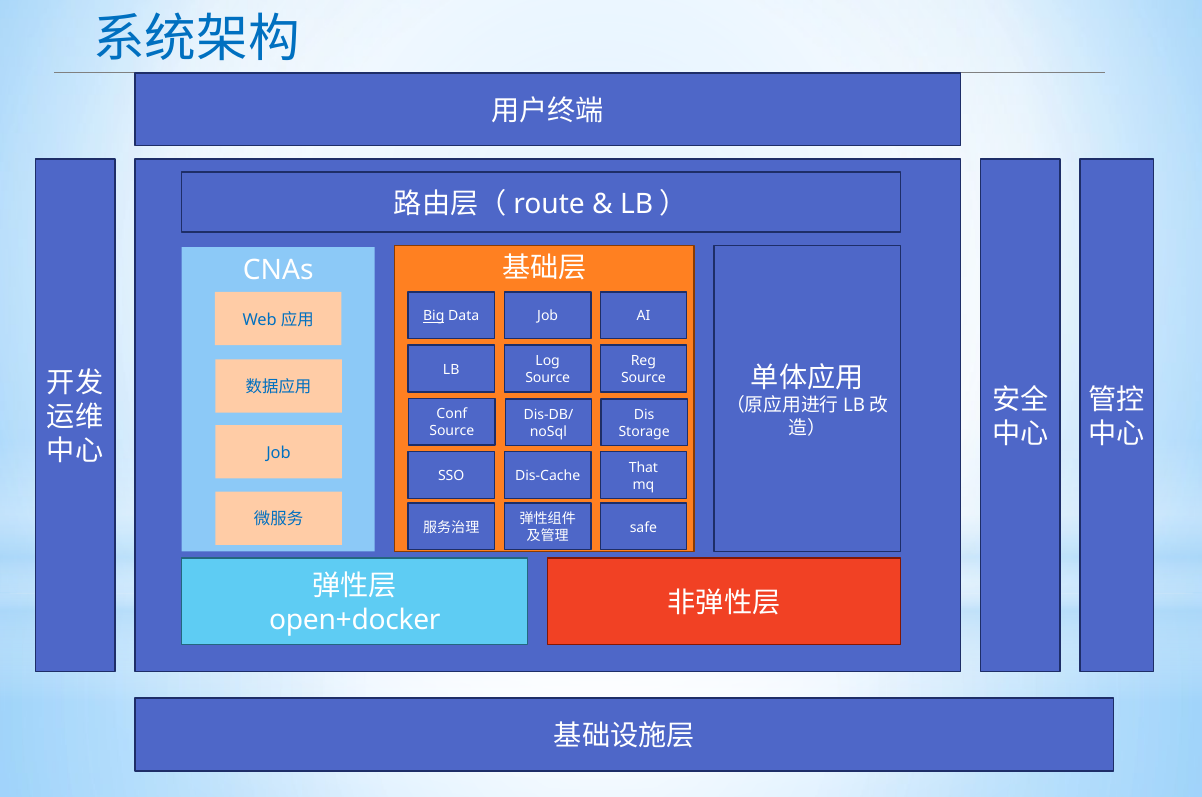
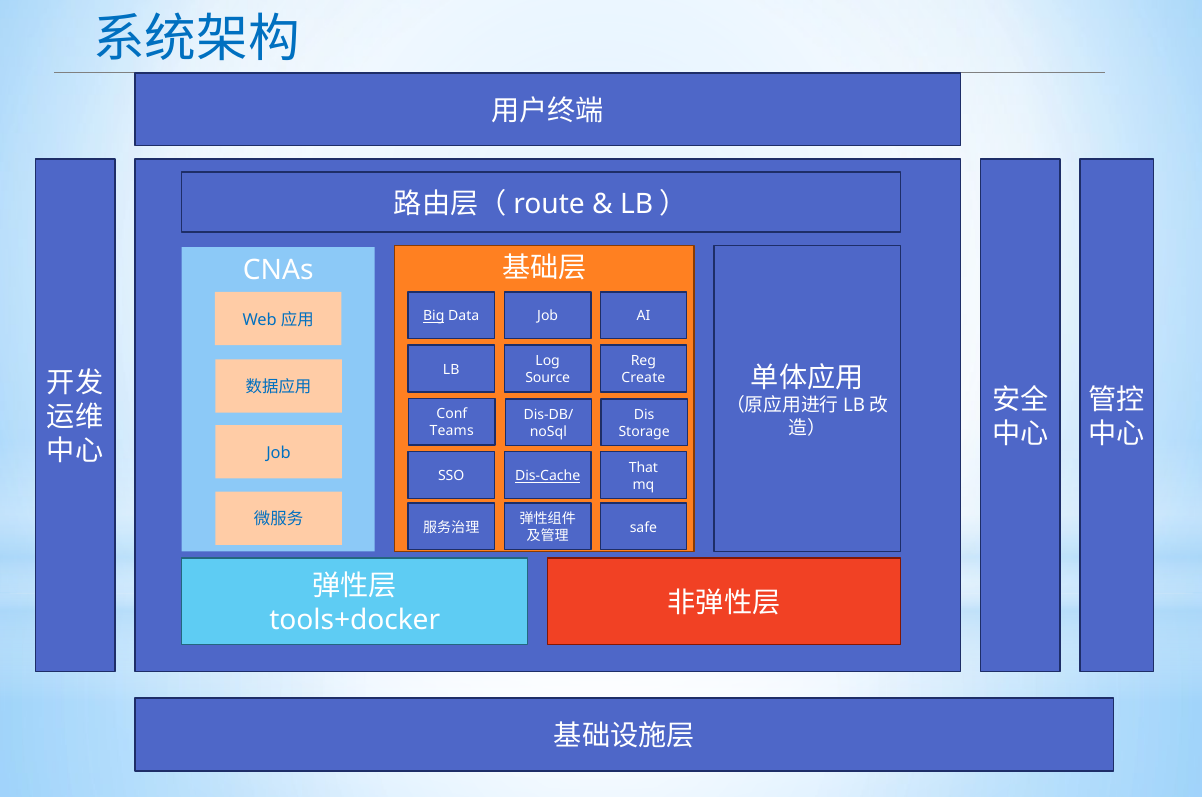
Source: Source -> Create (643, 378)
Source: Source -> Teams (452, 431)
Dis-Cache underline: none -> present (548, 476)
open+docker: open+docker -> tools+docker (355, 620)
